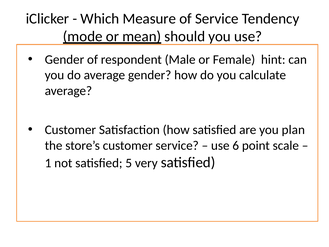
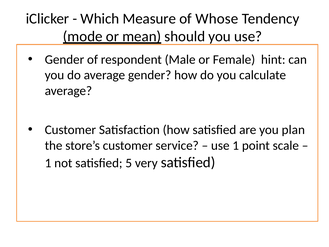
of Service: Service -> Whose (217, 19)
use 6: 6 -> 1 (236, 145)
